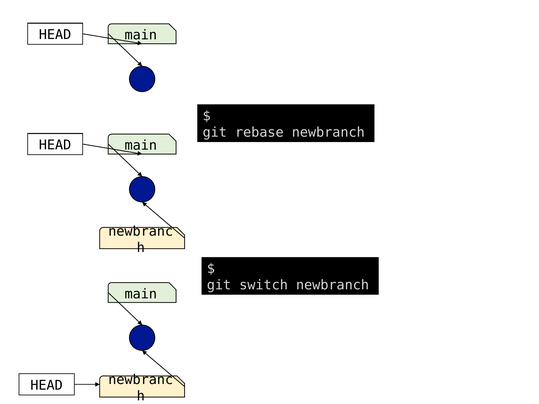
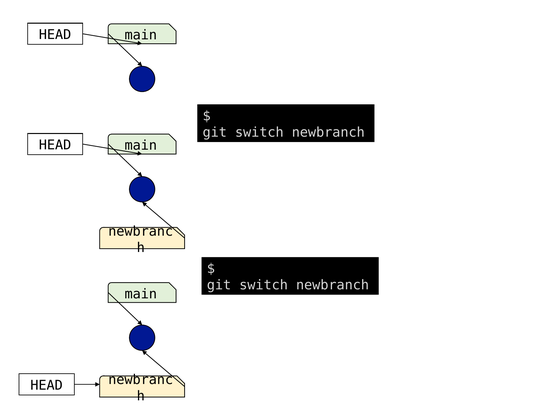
rebase: rebase -> switch (259, 132)
